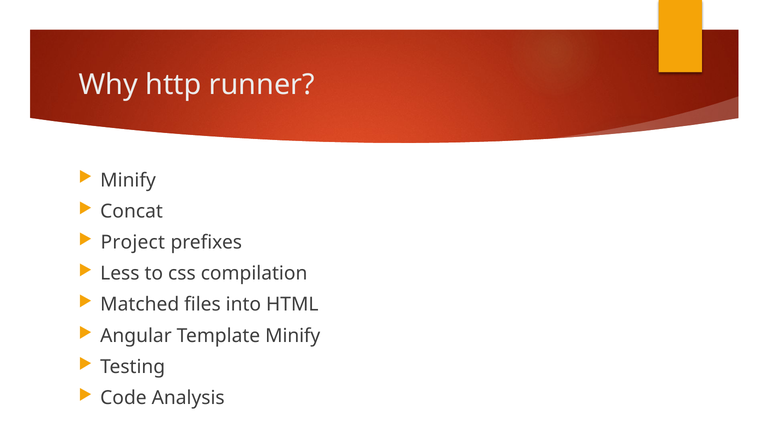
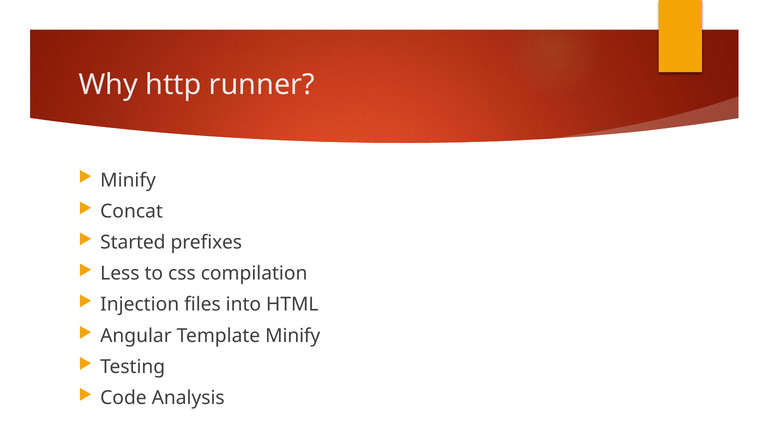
Project: Project -> Started (133, 242)
Matched: Matched -> Injection (140, 304)
